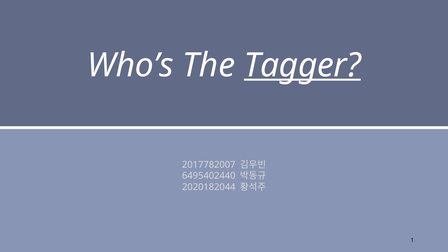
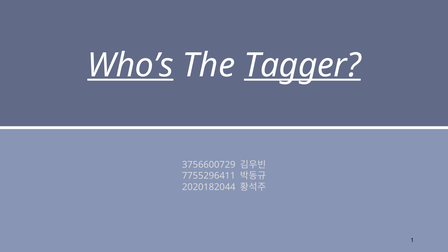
Who’s underline: none -> present (130, 65)
2017782007: 2017782007 -> 3756600729 (209, 165)
6495402440: 6495402440 -> 7755296411 (209, 176)
